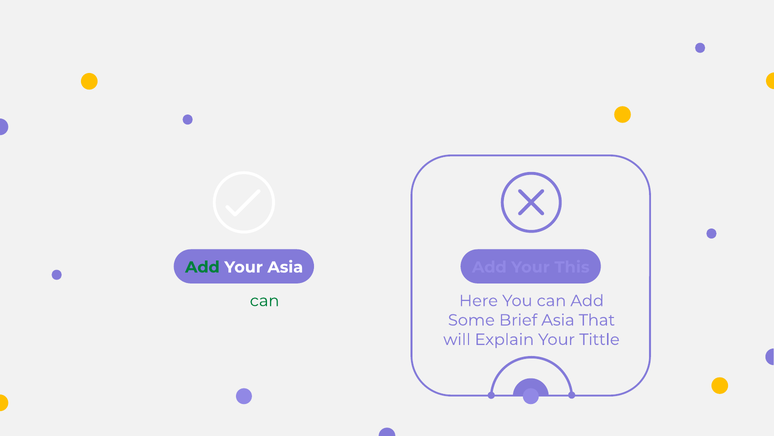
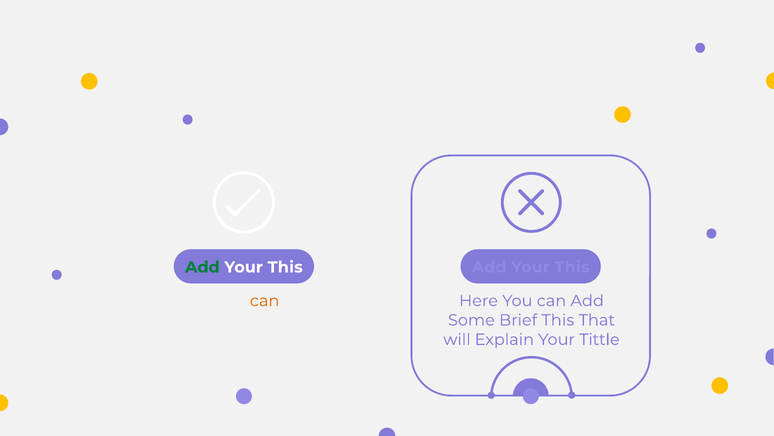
Asia: Asia -> This (285, 267)
can colour: green -> orange (265, 300)
Brief Asia: Asia -> This (558, 320)
